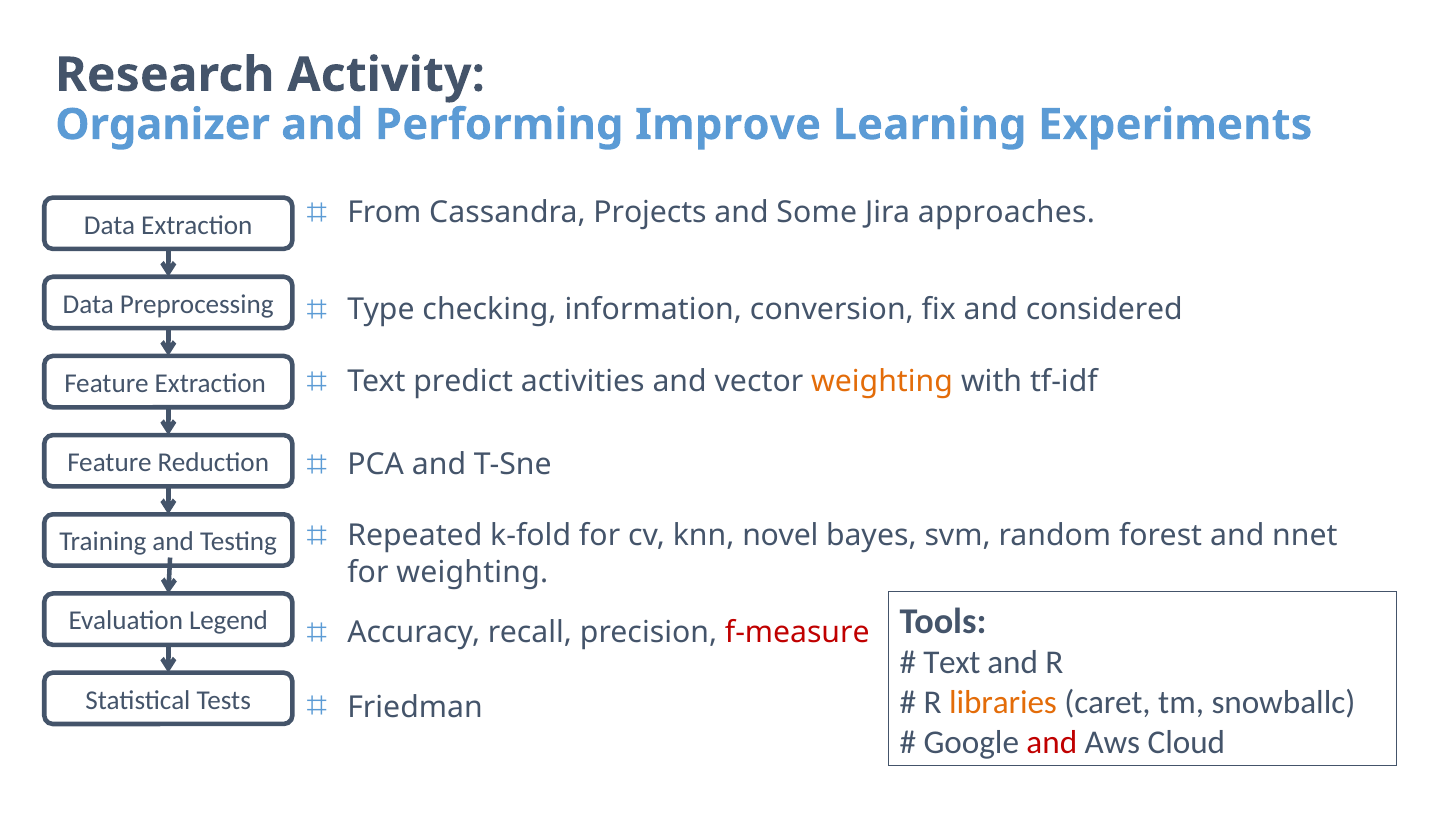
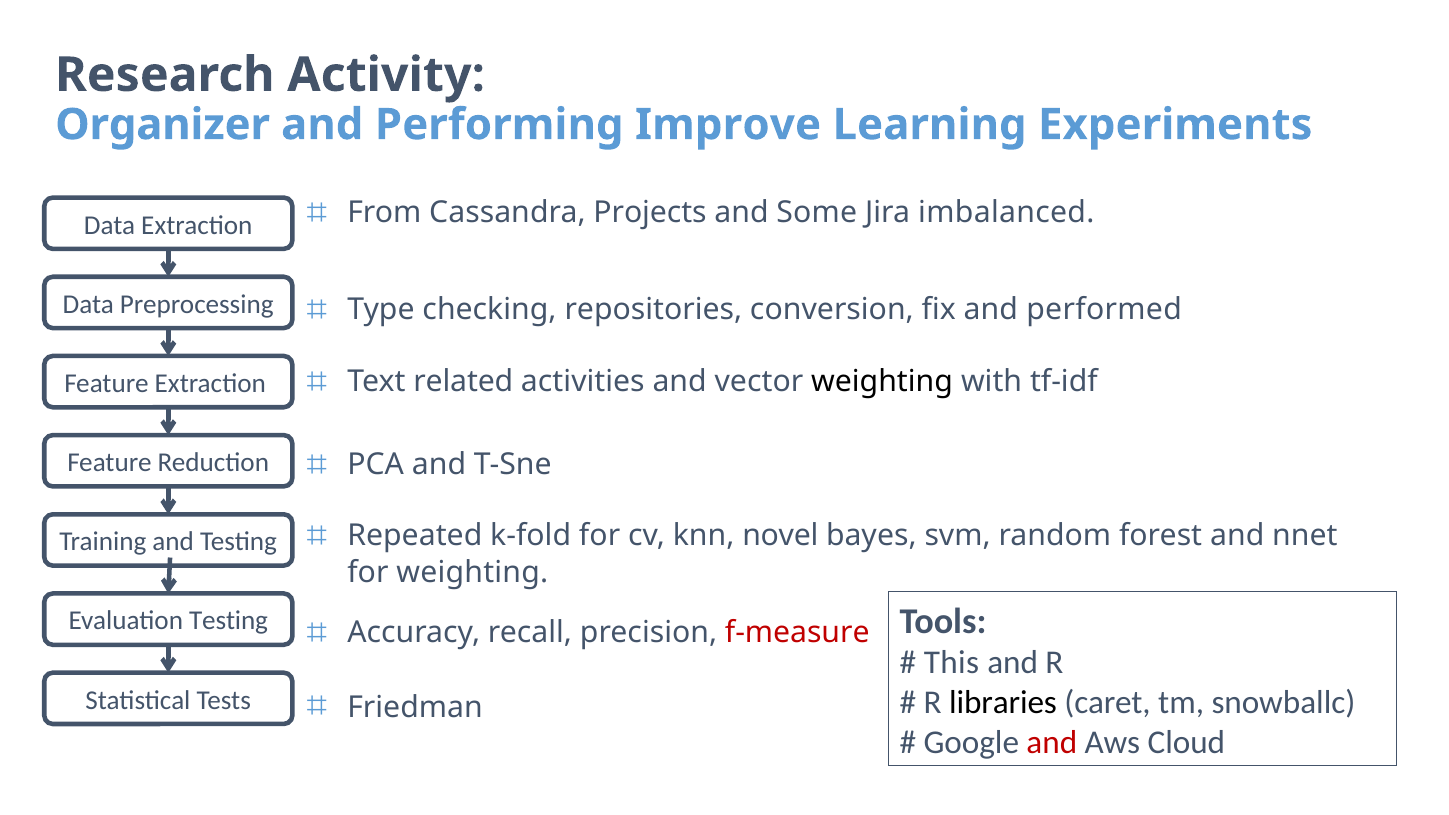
approaches: approaches -> imbalanced (1006, 212)
information: information -> repositories (653, 310)
considered: considered -> performed (1104, 310)
predict: predict -> related (463, 382)
weighting colour: orange -> black (882, 382)
Evaluation Legend: Legend -> Testing (229, 621)
Text: Text -> This (952, 663)
libraries colour: orange -> black (1003, 702)
